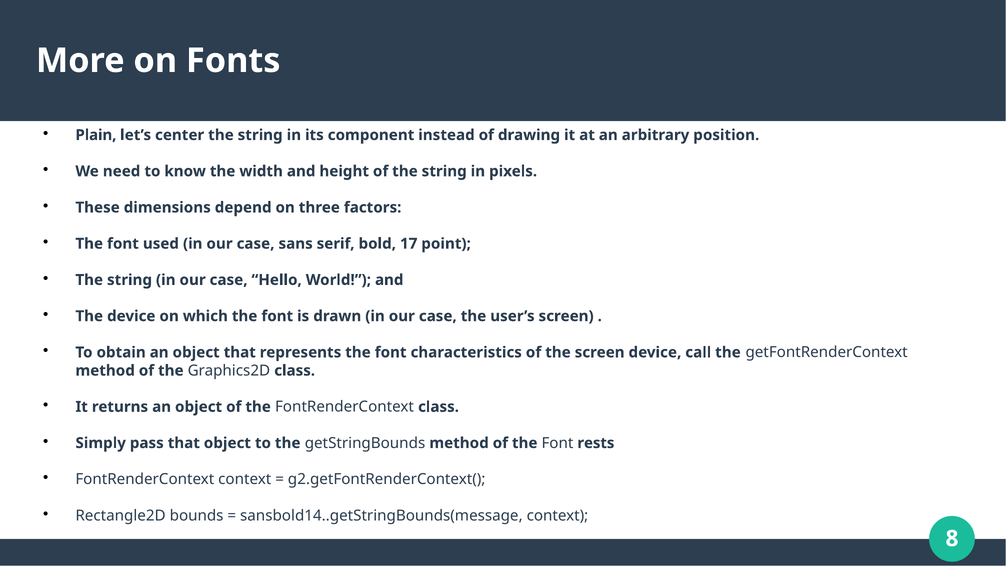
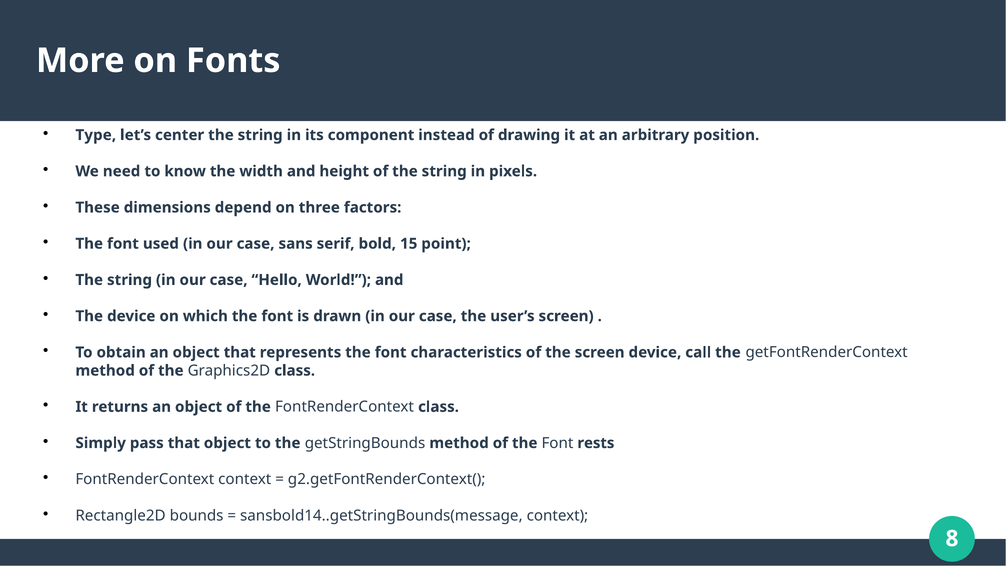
Plain: Plain -> Type (96, 135)
17: 17 -> 15 (409, 244)
